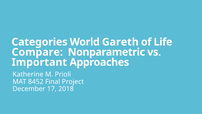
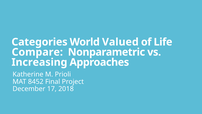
Gareth: Gareth -> Valued (120, 42)
Important: Important -> Increasing (39, 62)
